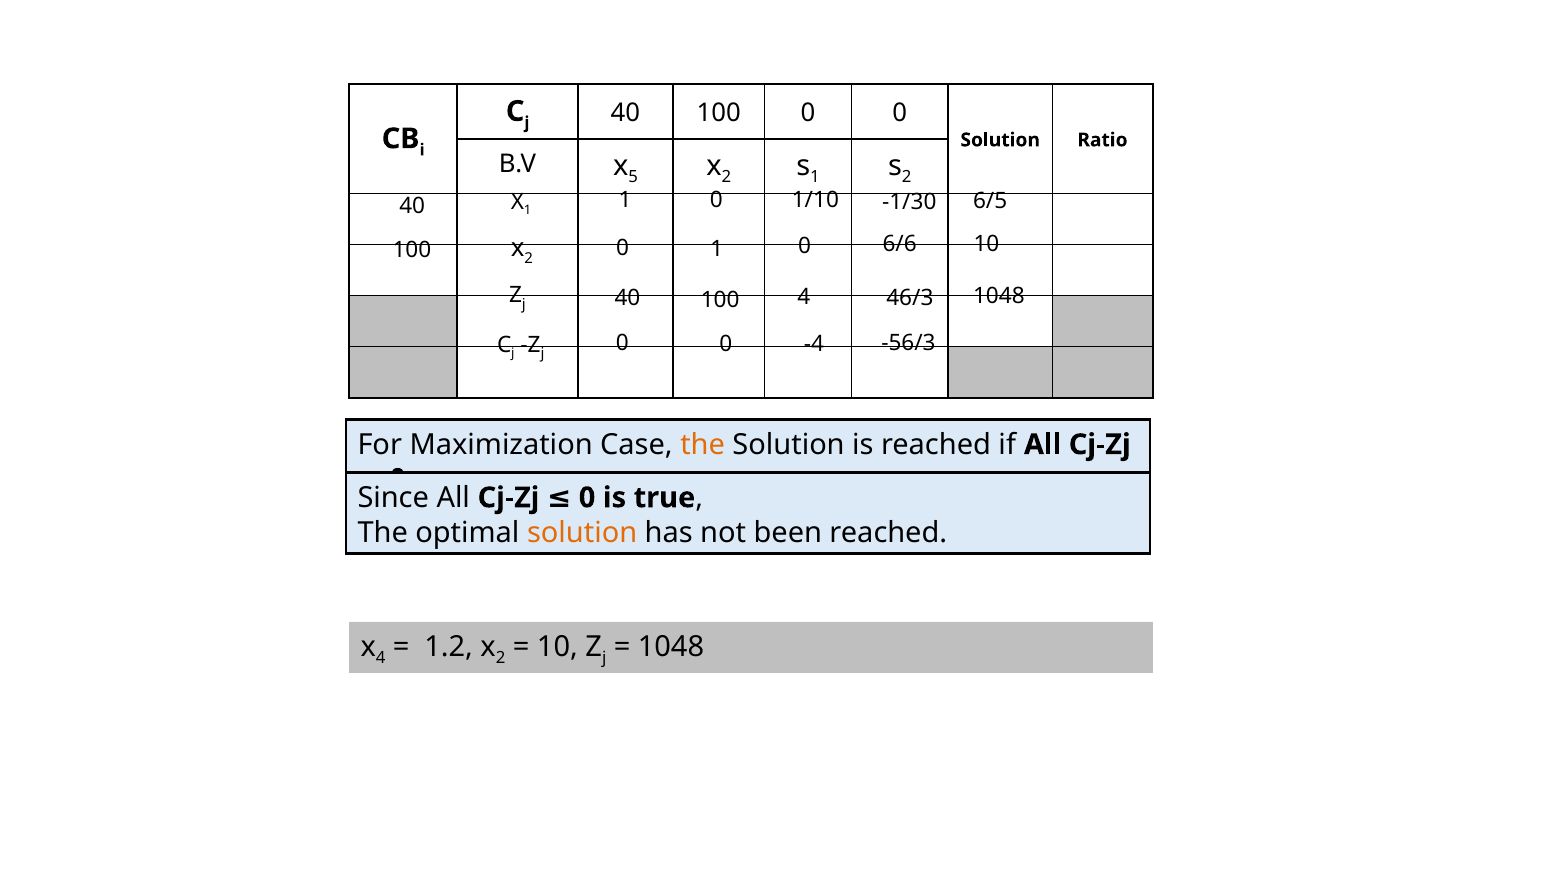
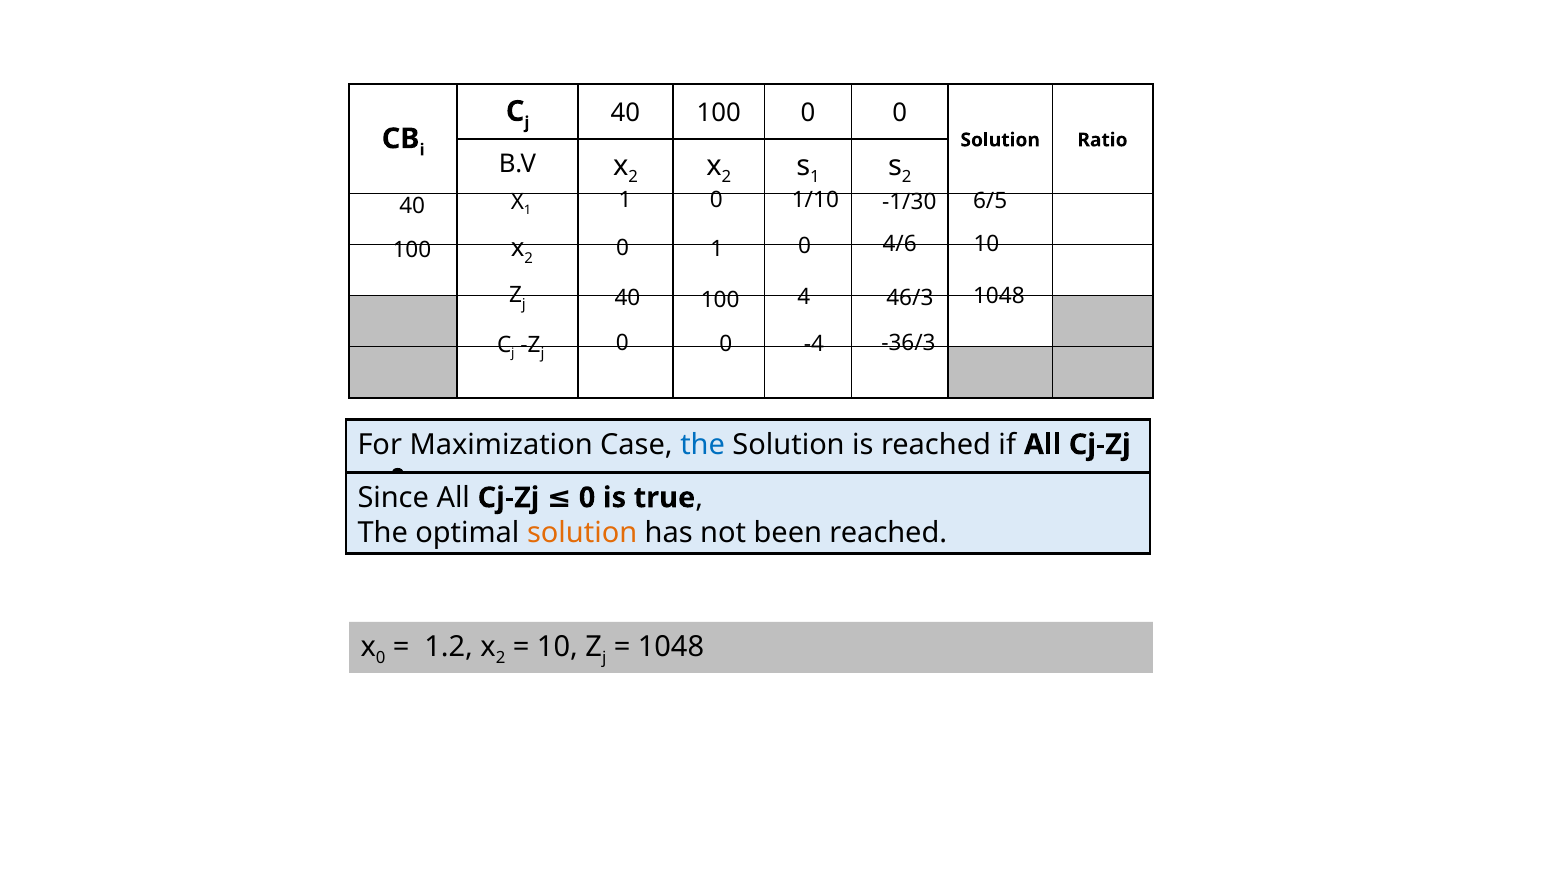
5: 5 -> 2 (633, 177)
6/6: 6/6 -> 4/6 (900, 244)
-56/3: -56/3 -> -36/3 (908, 343)
the colour: orange -> blue (703, 444)
4: 4 -> 0 (381, 658)
